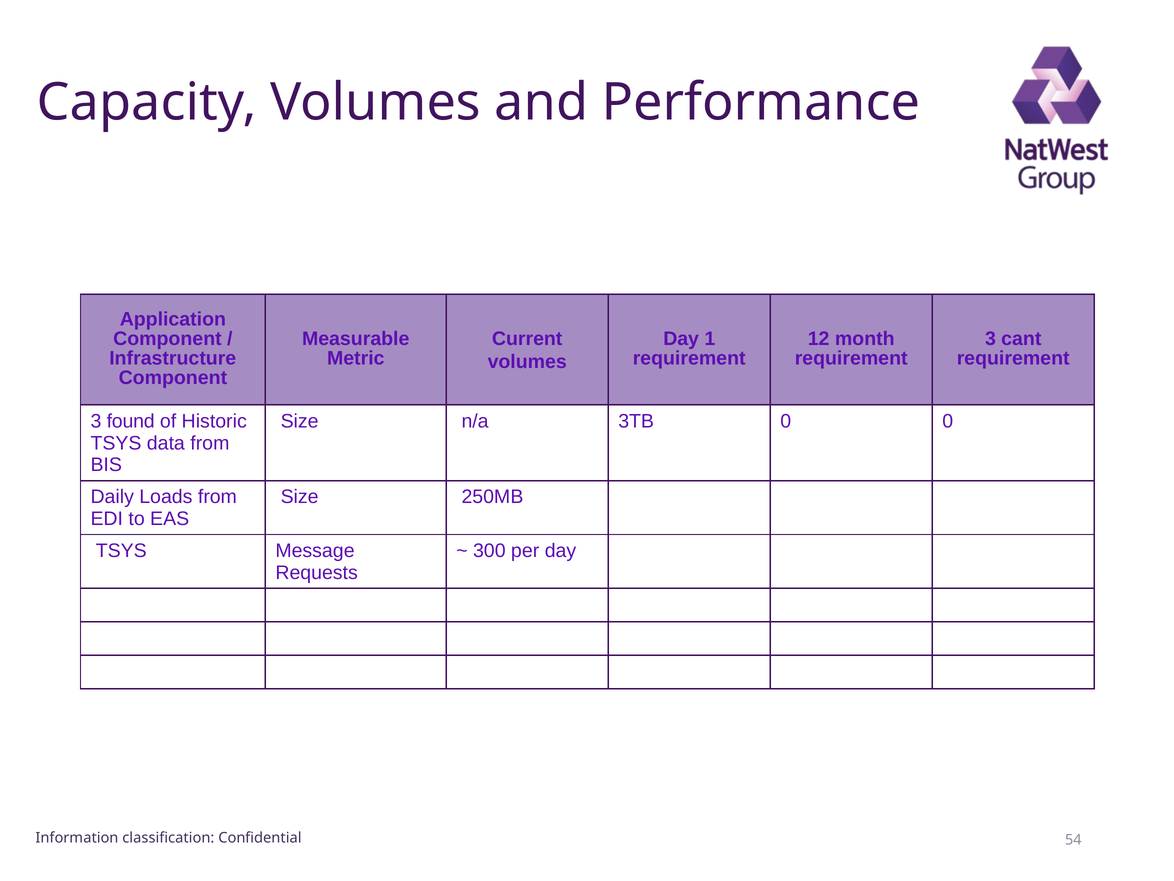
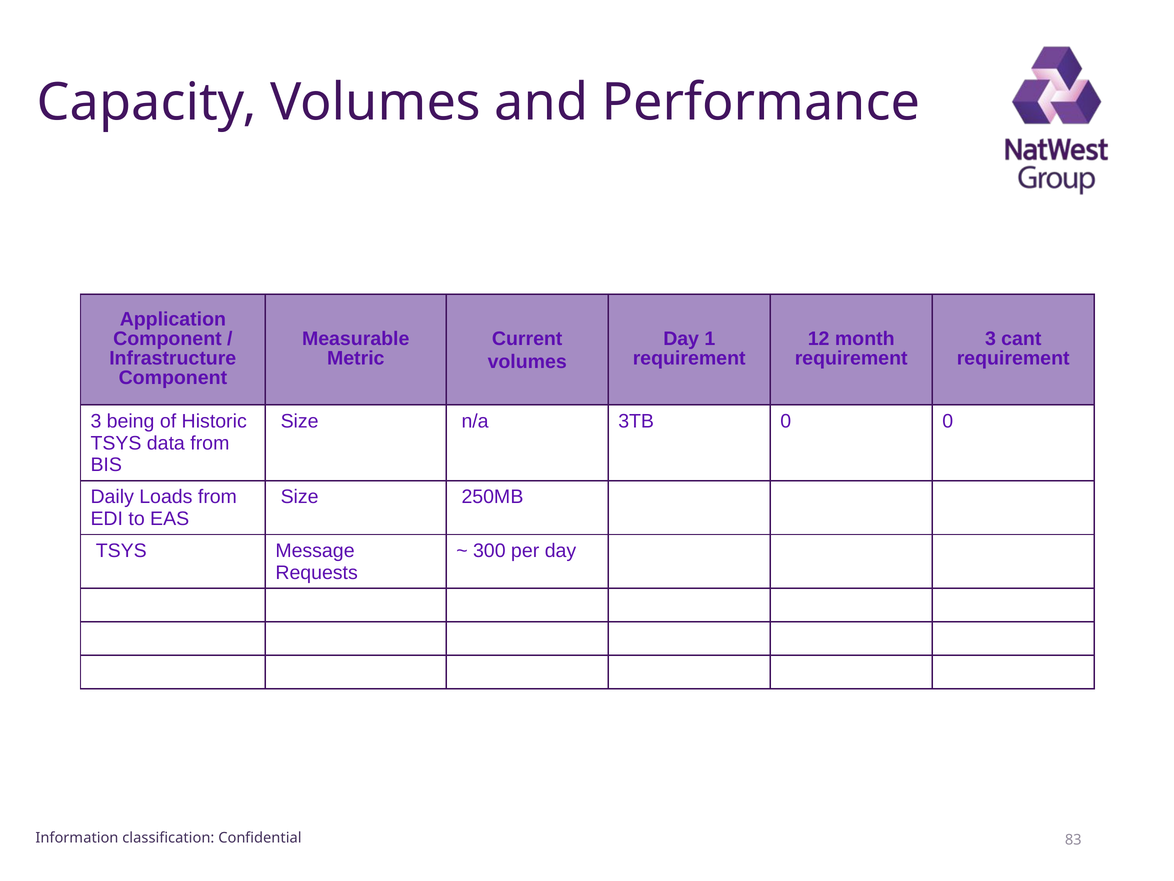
found: found -> being (131, 421)
54: 54 -> 83 (1073, 839)
